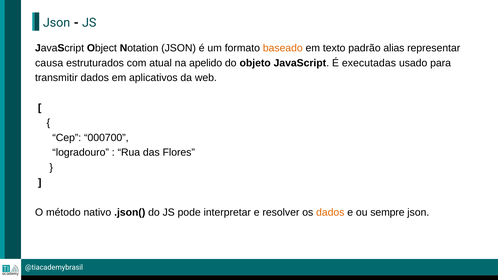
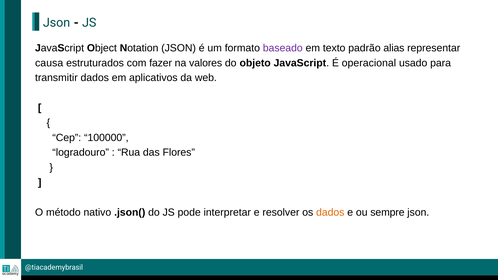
baseado colour: orange -> purple (283, 48)
atual: atual -> fazer (161, 63)
apelido: apelido -> valores (206, 63)
executadas: executadas -> operacional (369, 63)
000700: 000700 -> 100000 (106, 138)
